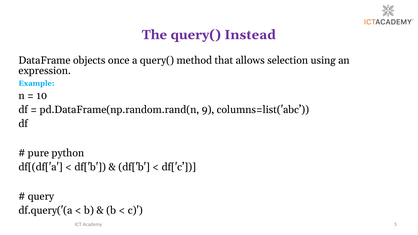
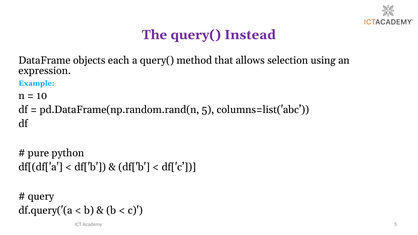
once: once -> each (119, 60)
pd.DataFrame(np.random.rand(n 9: 9 -> 5 (208, 110)
